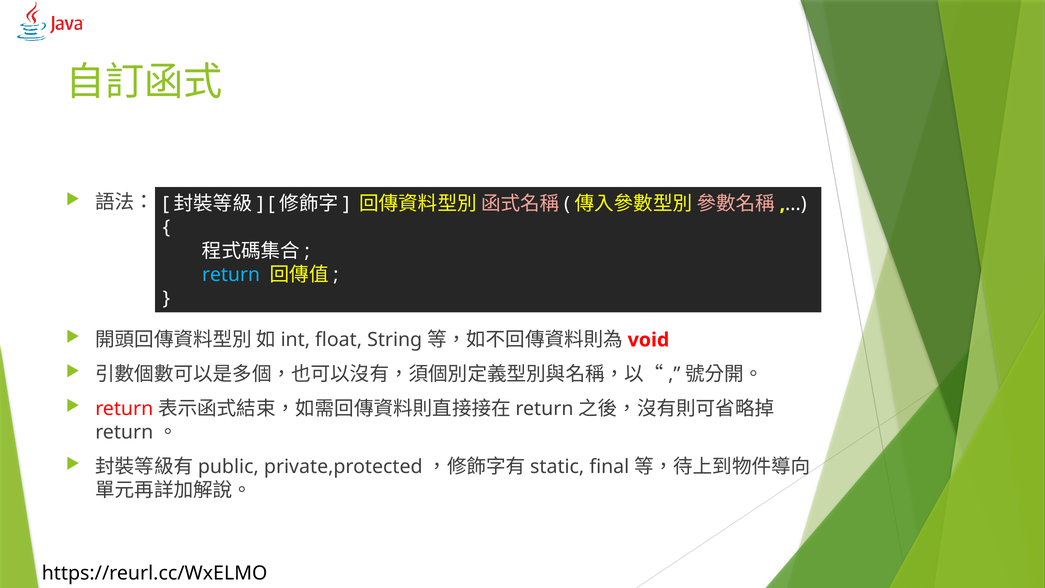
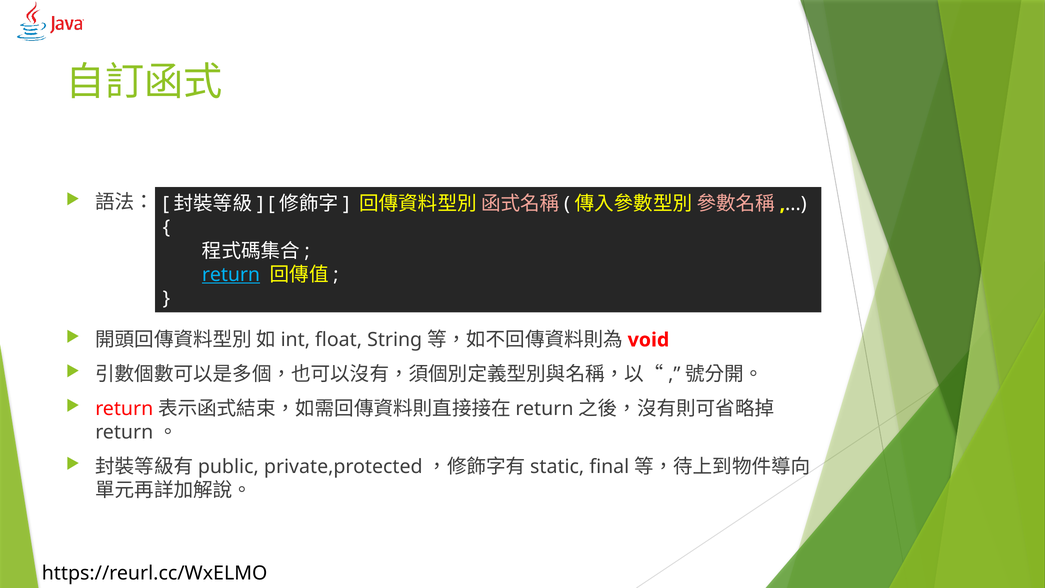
return underline: none -> present (231, 274)
